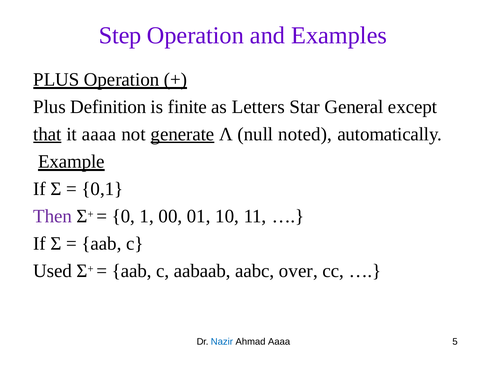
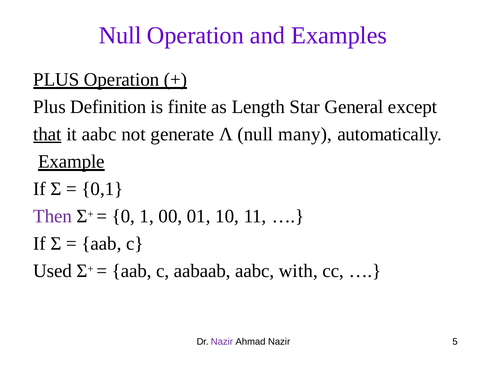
Step: Step -> Null (120, 35)
Letters: Letters -> Length (258, 107)
it aaaa: aaaa -> aabc (99, 134)
generate underline: present -> none (183, 134)
noted: noted -> many (305, 134)
over: over -> with (298, 270)
Nazir colour: blue -> purple (222, 341)
Ahmad Aaaa: Aaaa -> Nazir (279, 341)
